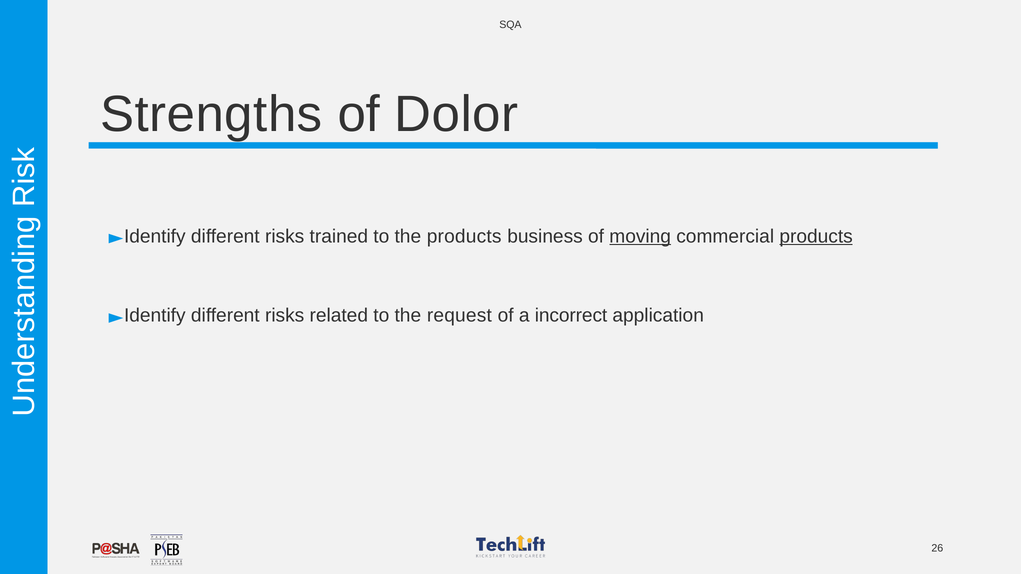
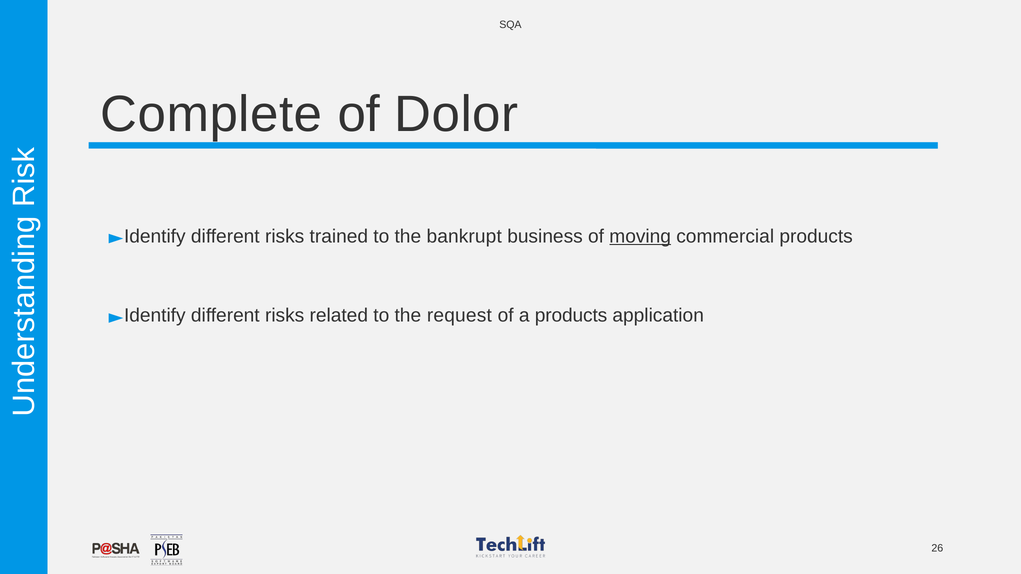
Strengths: Strengths -> Complete (211, 114)
the products: products -> bankrupt (464, 236)
products underline: present -> none (816, 236)
a incorrect: incorrect -> products (571, 316)
